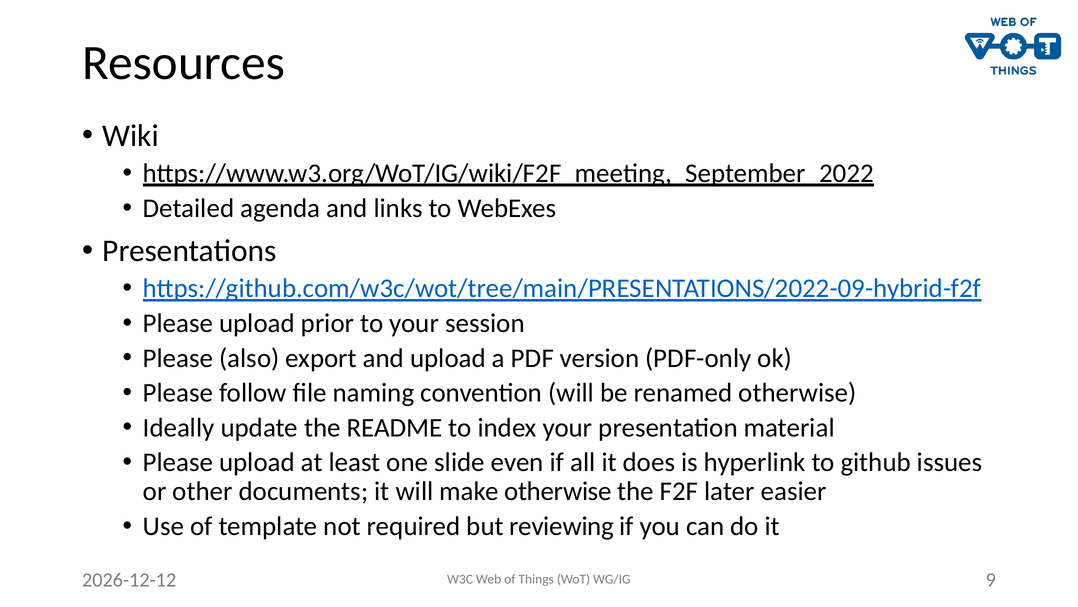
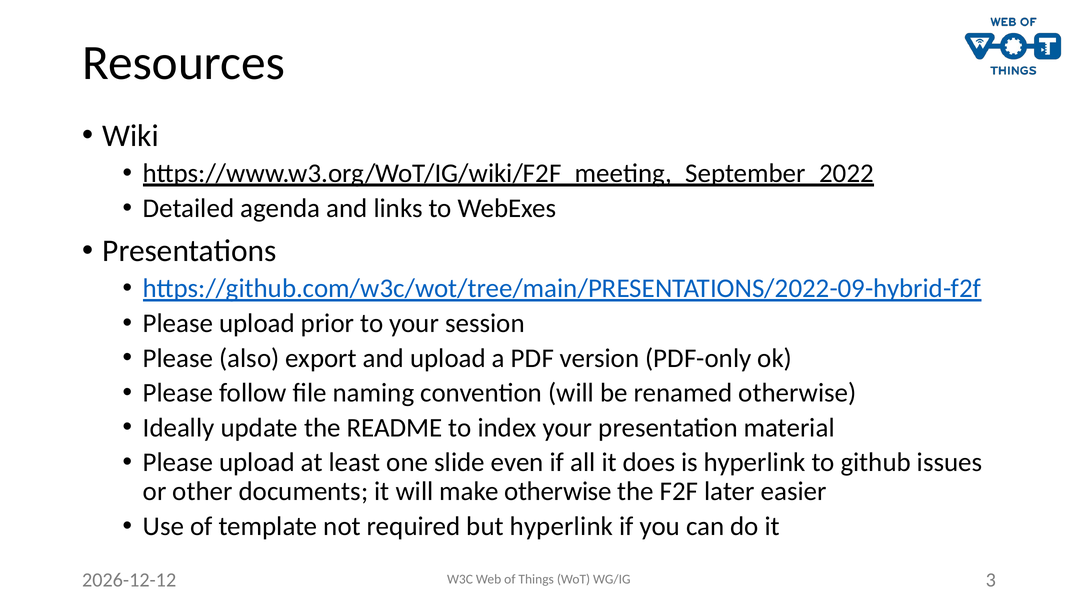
but reviewing: reviewing -> hyperlink (561, 526)
9: 9 -> 3 (991, 580)
